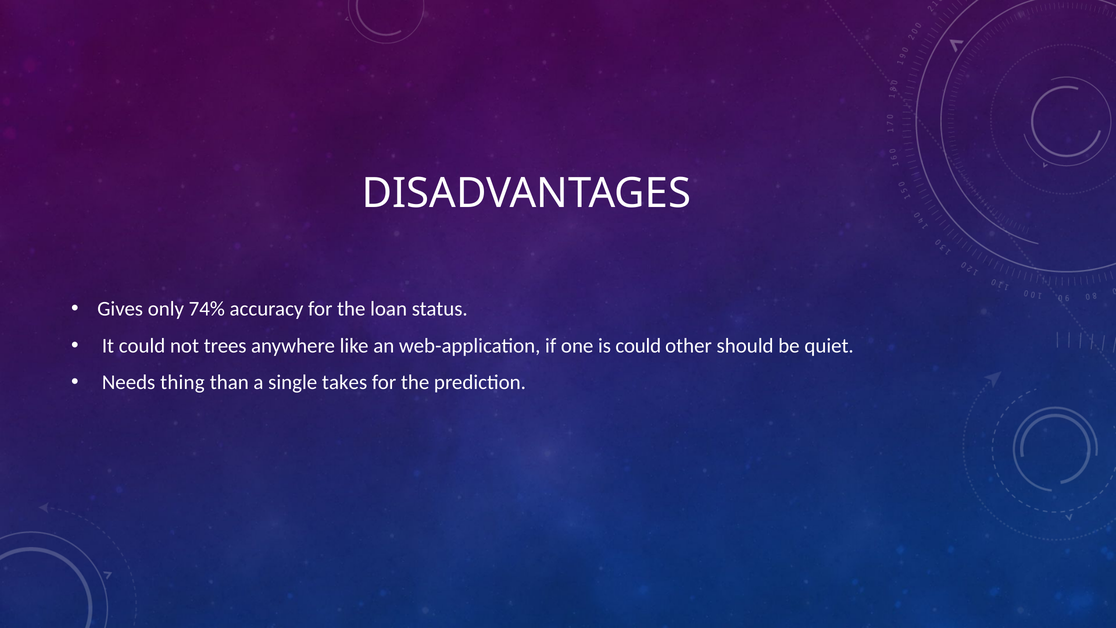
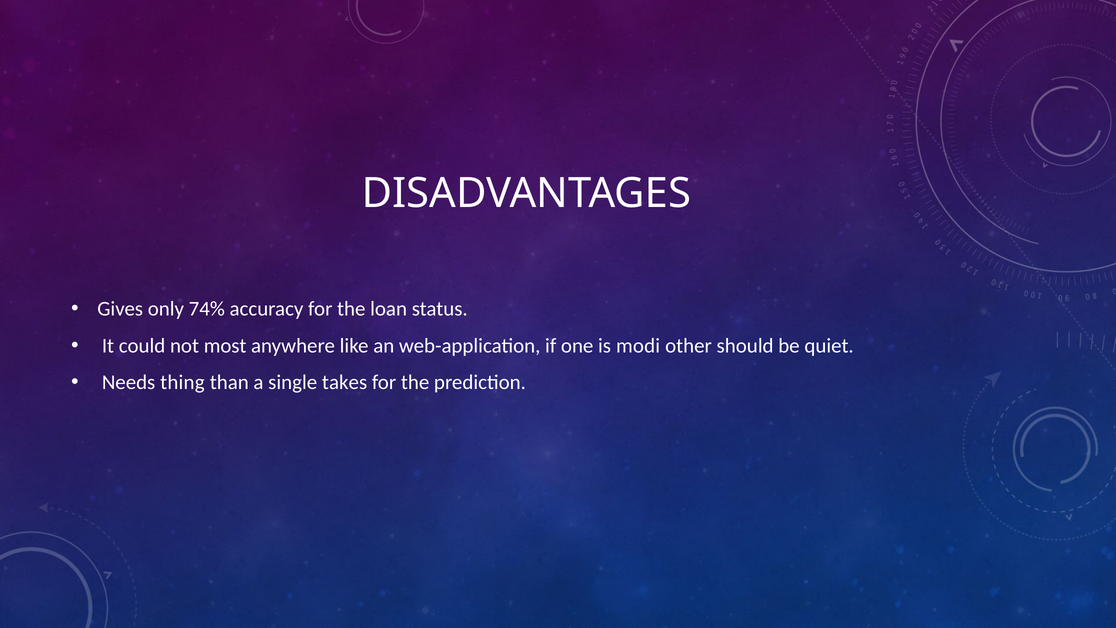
trees: trees -> most (225, 346)
is could: could -> modi (638, 346)
